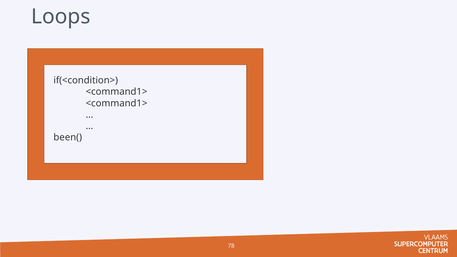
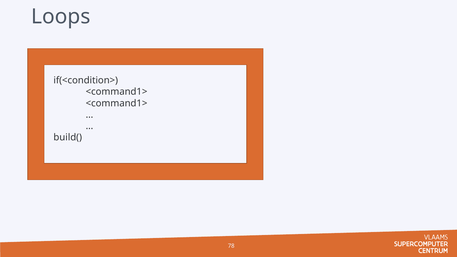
been(: been( -> build( (68, 138)
